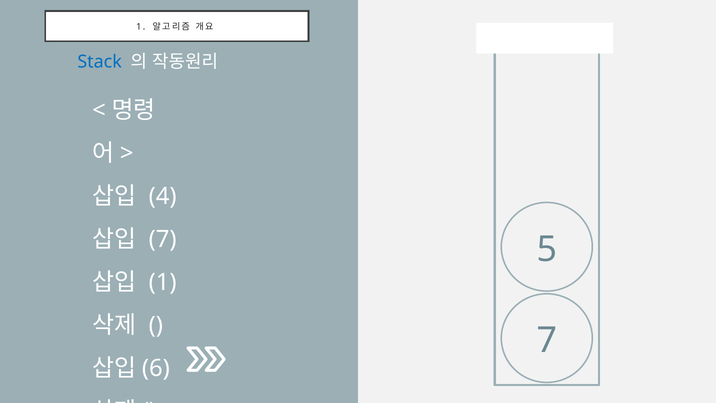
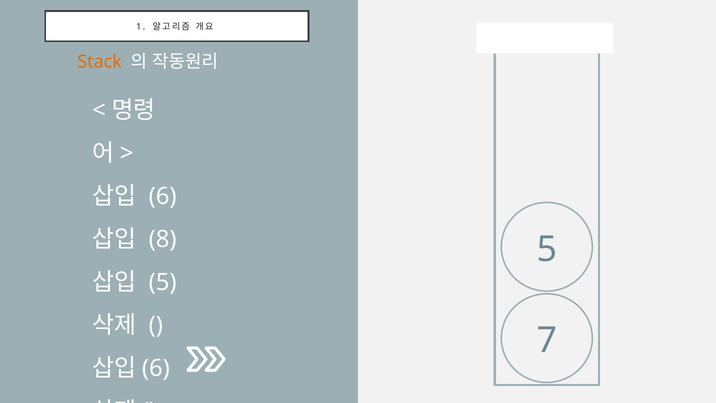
Stack colour: blue -> orange (100, 62)
4: 4 -> 6 (163, 196)
7: 7 -> 8 (163, 239)
1: 1 -> 5 (163, 282)
